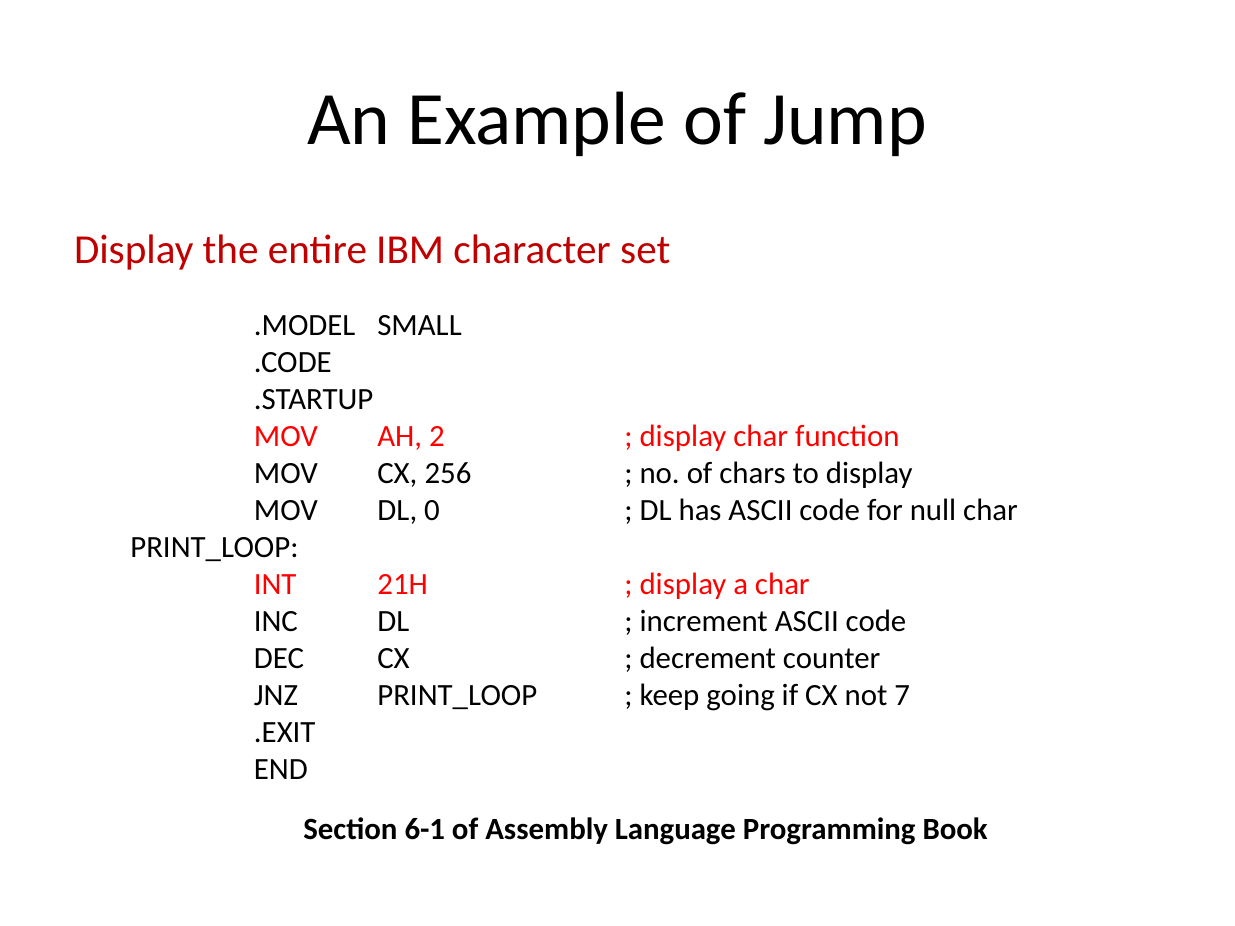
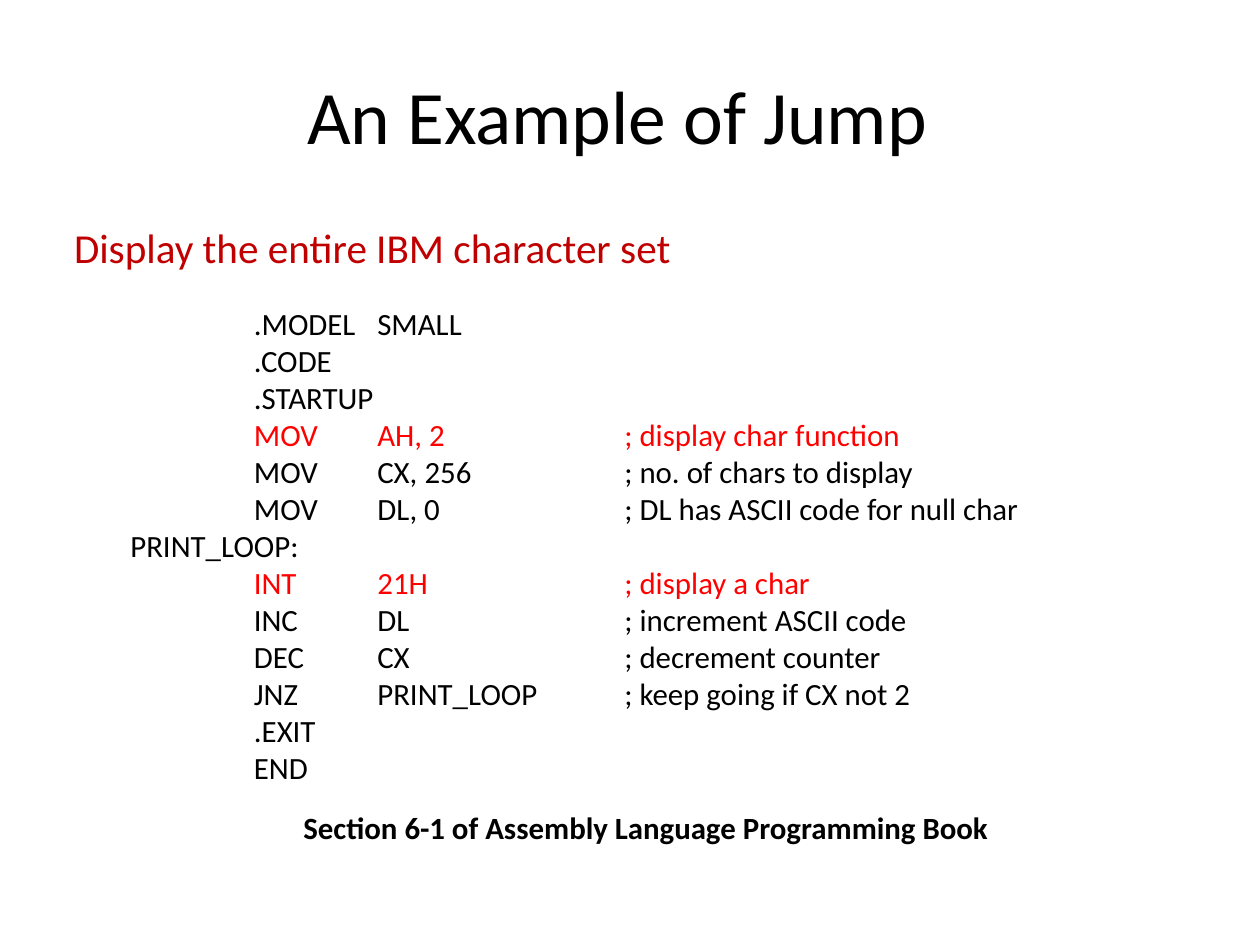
not 7: 7 -> 2 (902, 696)
